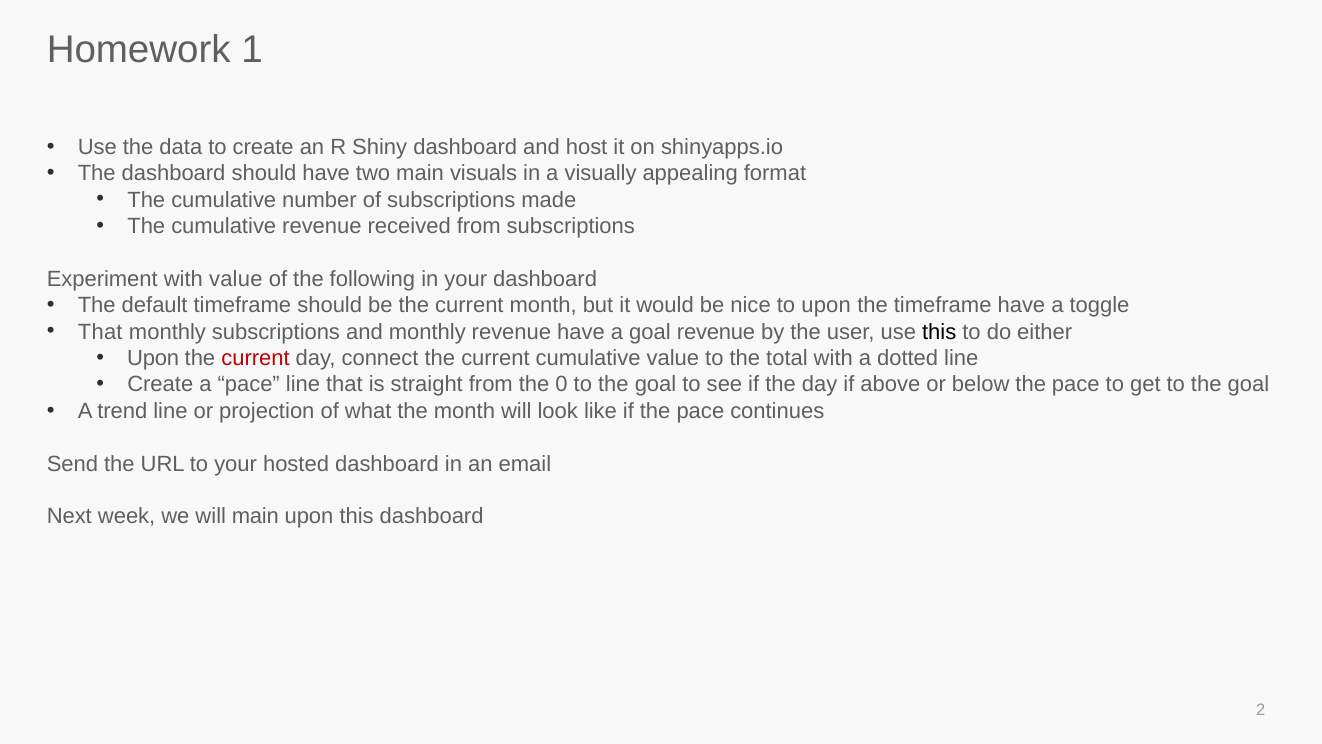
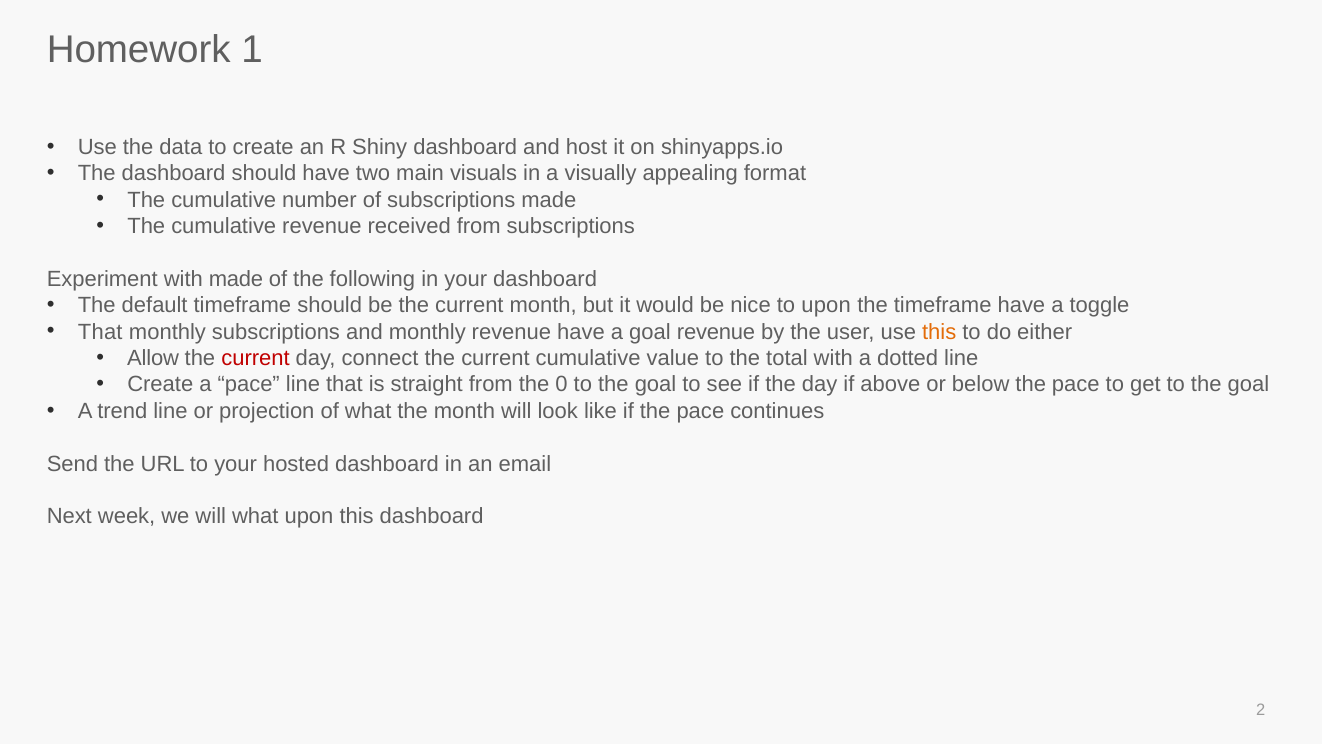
with value: value -> made (236, 279)
this colour: black -> orange (939, 332)
Upon: Upon -> Allow (153, 358)
will main: main -> what (255, 516)
